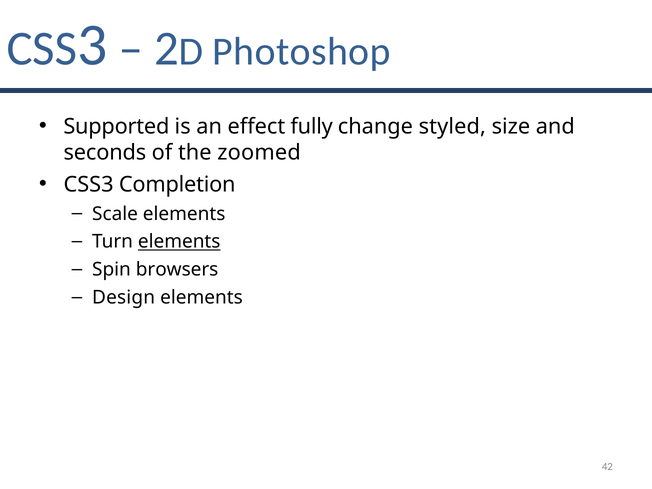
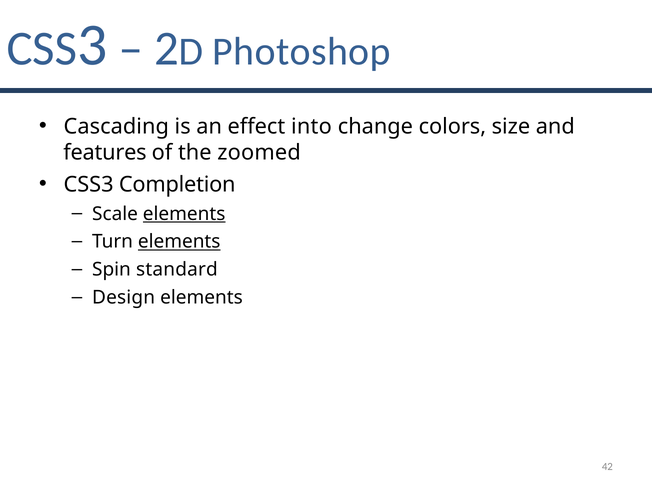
Supported: Supported -> Cascading (116, 126)
fully: fully -> into (311, 126)
styled: styled -> colors (452, 126)
seconds: seconds -> features (105, 153)
elements underline: none -> present (184, 214)
browsers: browsers -> standard (177, 270)
